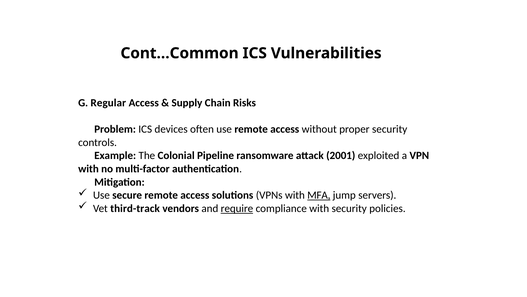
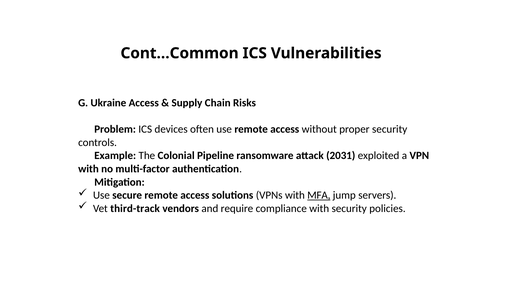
Regular: Regular -> Ukraine (108, 103)
2001: 2001 -> 2031 (341, 155)
require underline: present -> none (237, 208)
